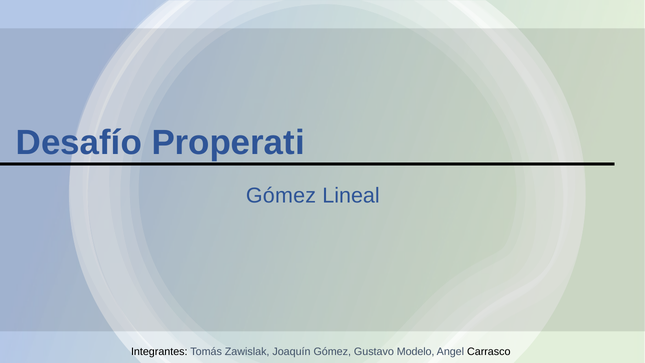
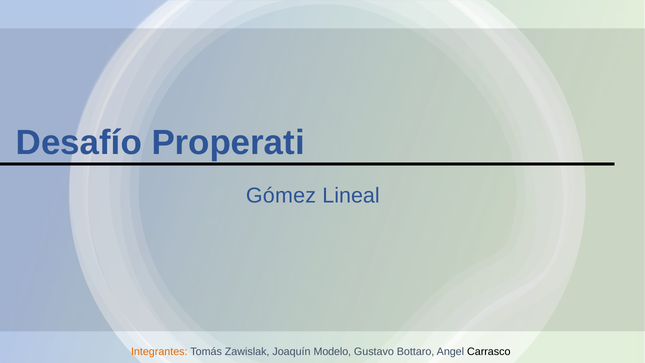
Integrantes colour: black -> orange (159, 352)
Joaquín Gómez: Gómez -> Modelo (332, 352)
Modelo: Modelo -> Bottaro (416, 352)
